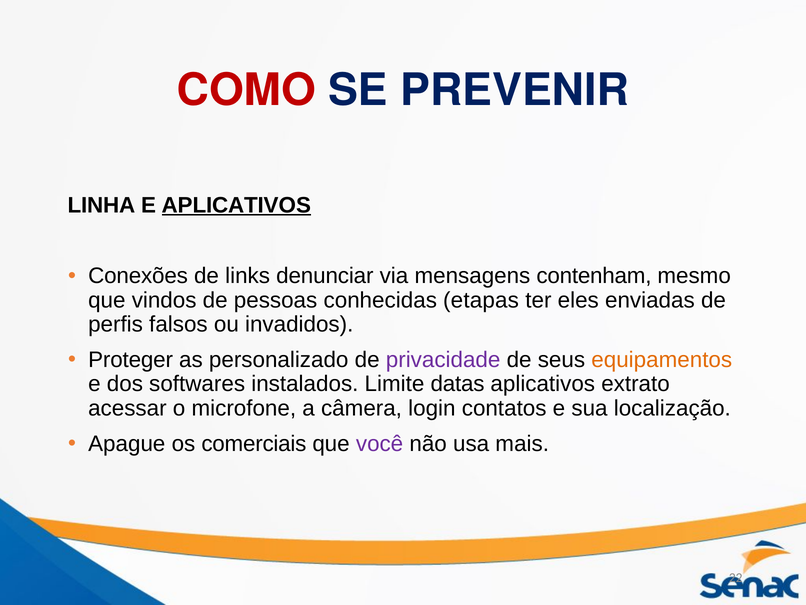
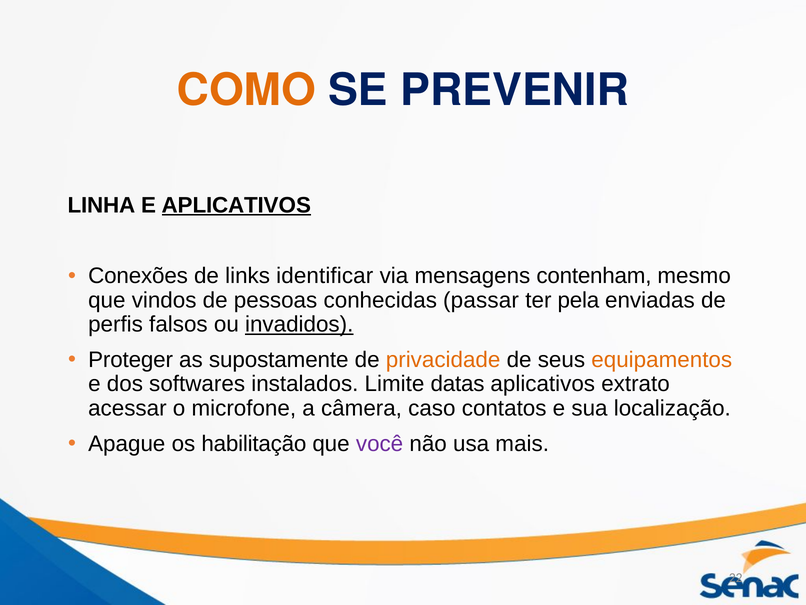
COMO colour: red -> orange (246, 90)
denunciar: denunciar -> identificar (325, 276)
etapas: etapas -> passar (481, 300)
eles: eles -> pela (578, 300)
invadidos underline: none -> present (299, 324)
personalizado: personalizado -> supostamente (279, 360)
privacidade colour: purple -> orange (443, 360)
login: login -> caso (432, 408)
comerciais: comerciais -> habilitação (254, 443)
